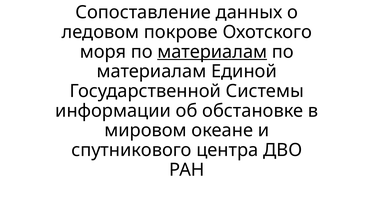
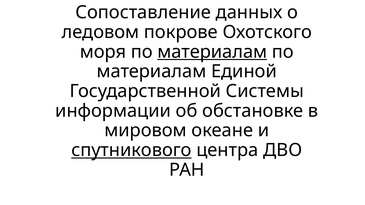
спутникового underline: none -> present (131, 150)
